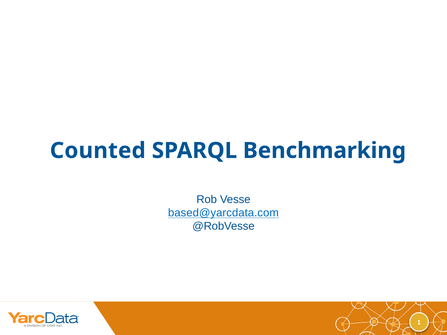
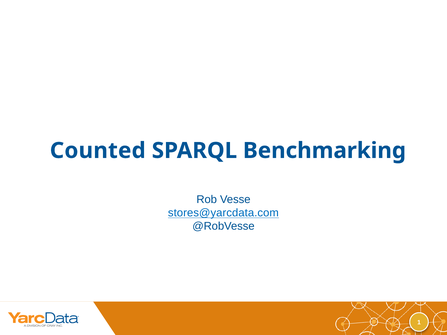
based@yarcdata.com: based@yarcdata.com -> stores@yarcdata.com (223, 213)
